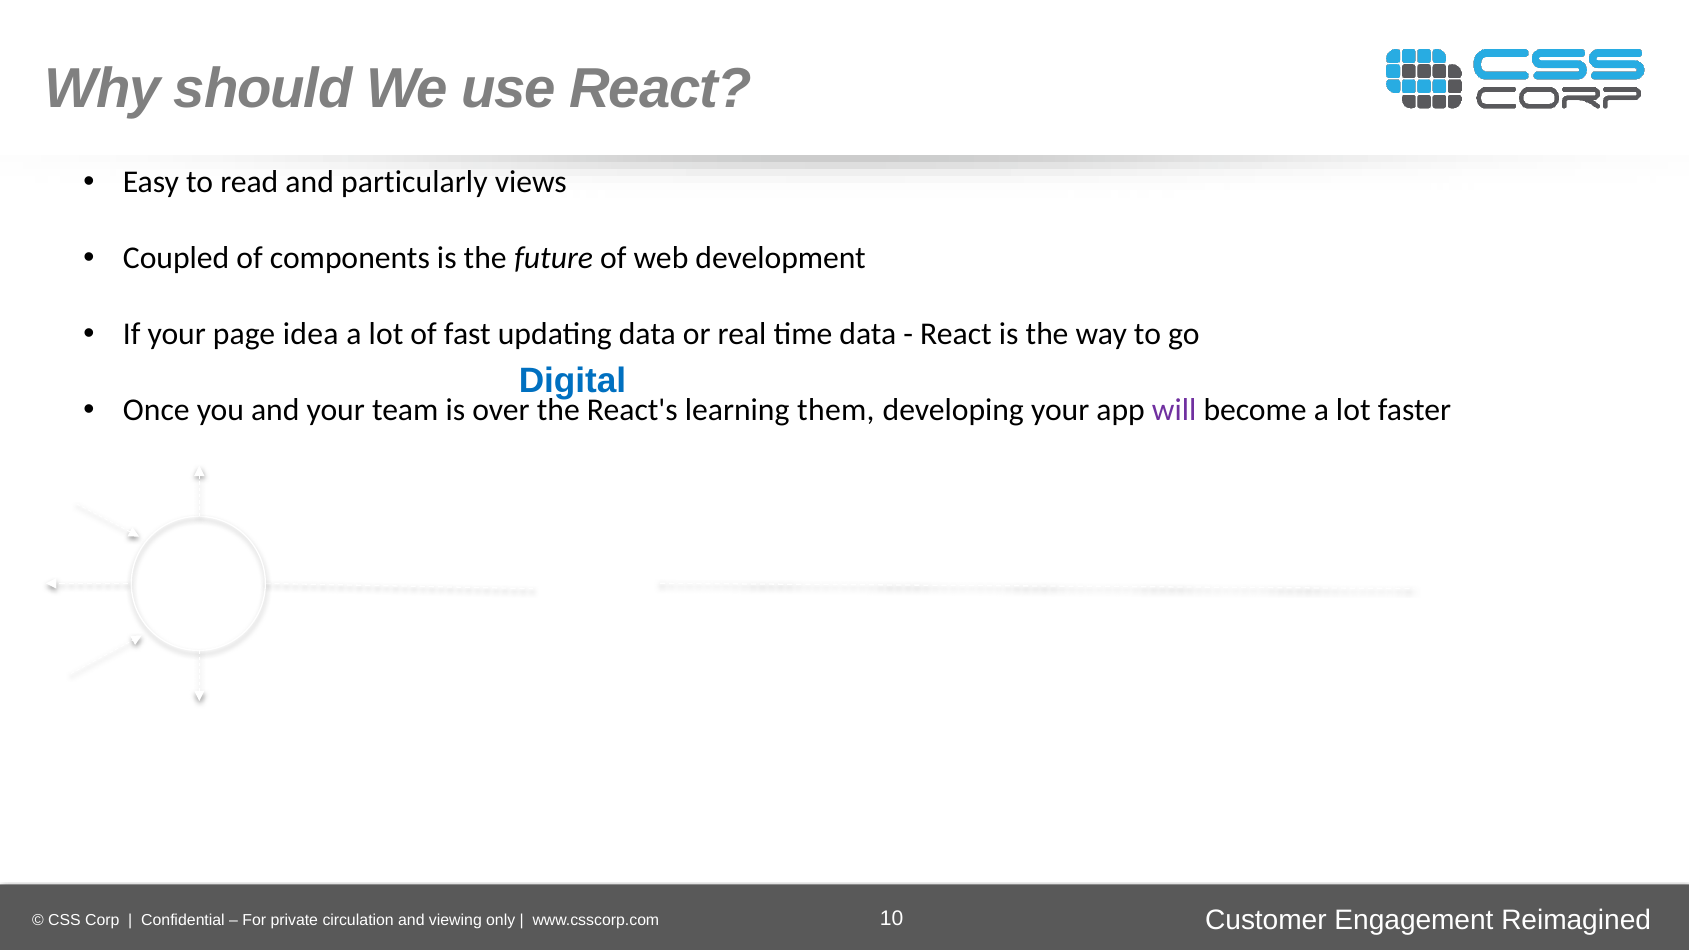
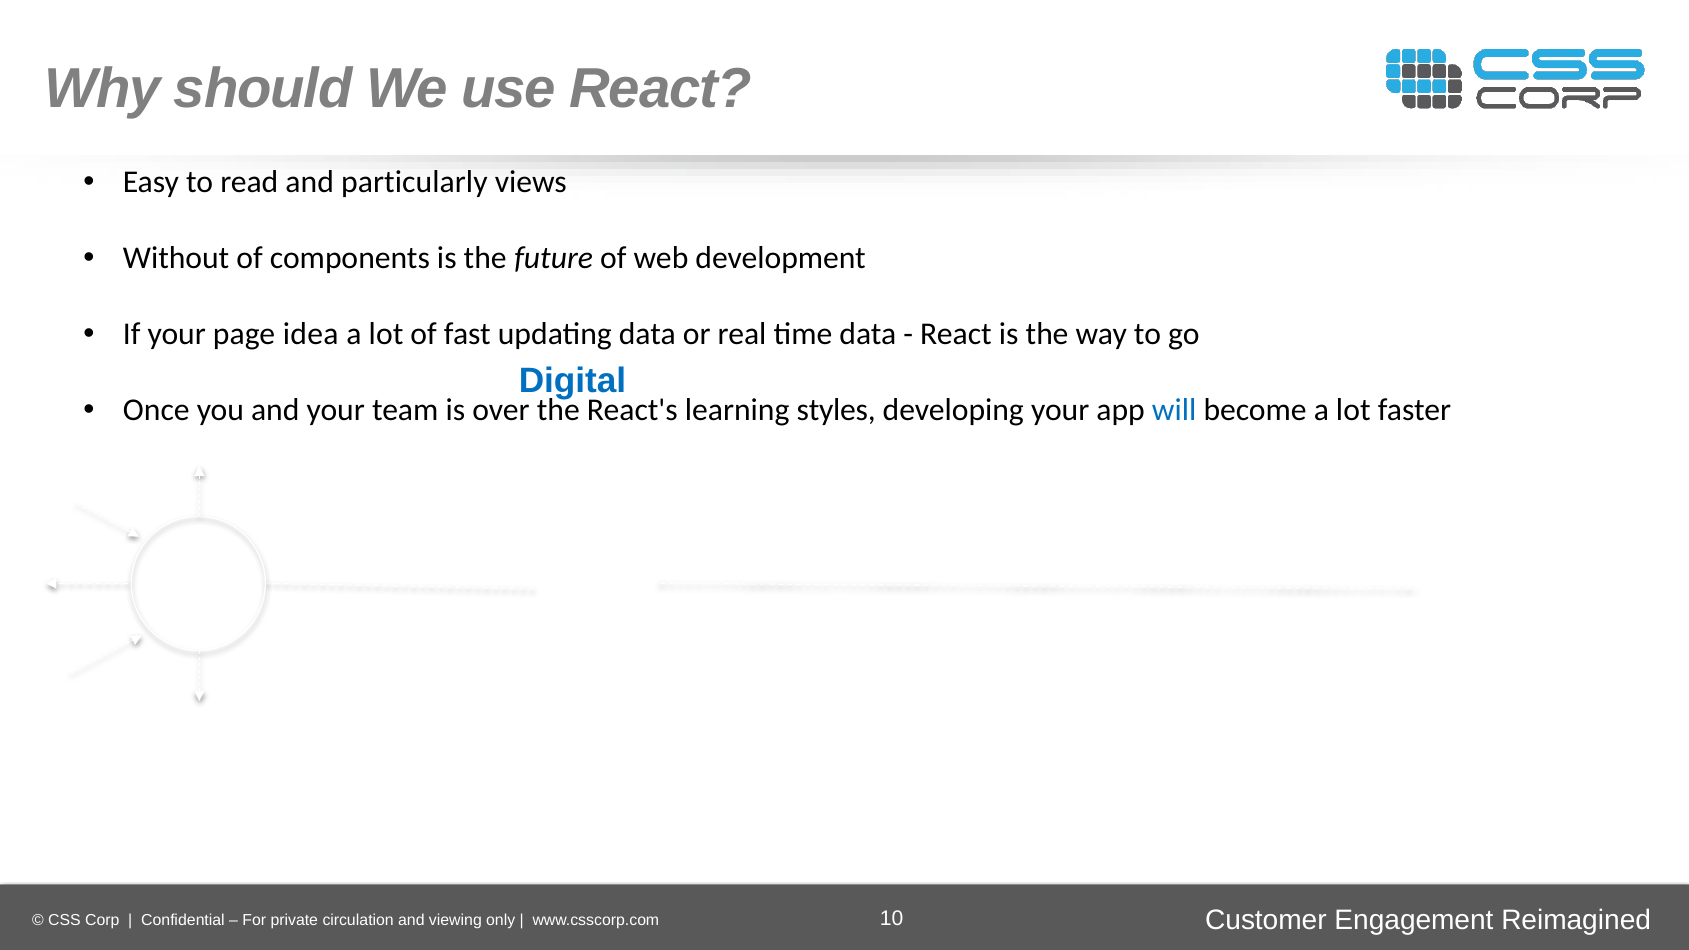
Coupled: Coupled -> Without (176, 258)
them: them -> styles (836, 410)
will colour: purple -> blue (1174, 410)
